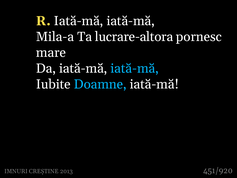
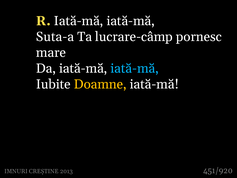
Mila-a: Mila-a -> Suta-a (55, 37)
lucrare-altora: lucrare-altora -> lucrare-câmp (134, 37)
Doamne colour: light blue -> yellow (100, 84)
